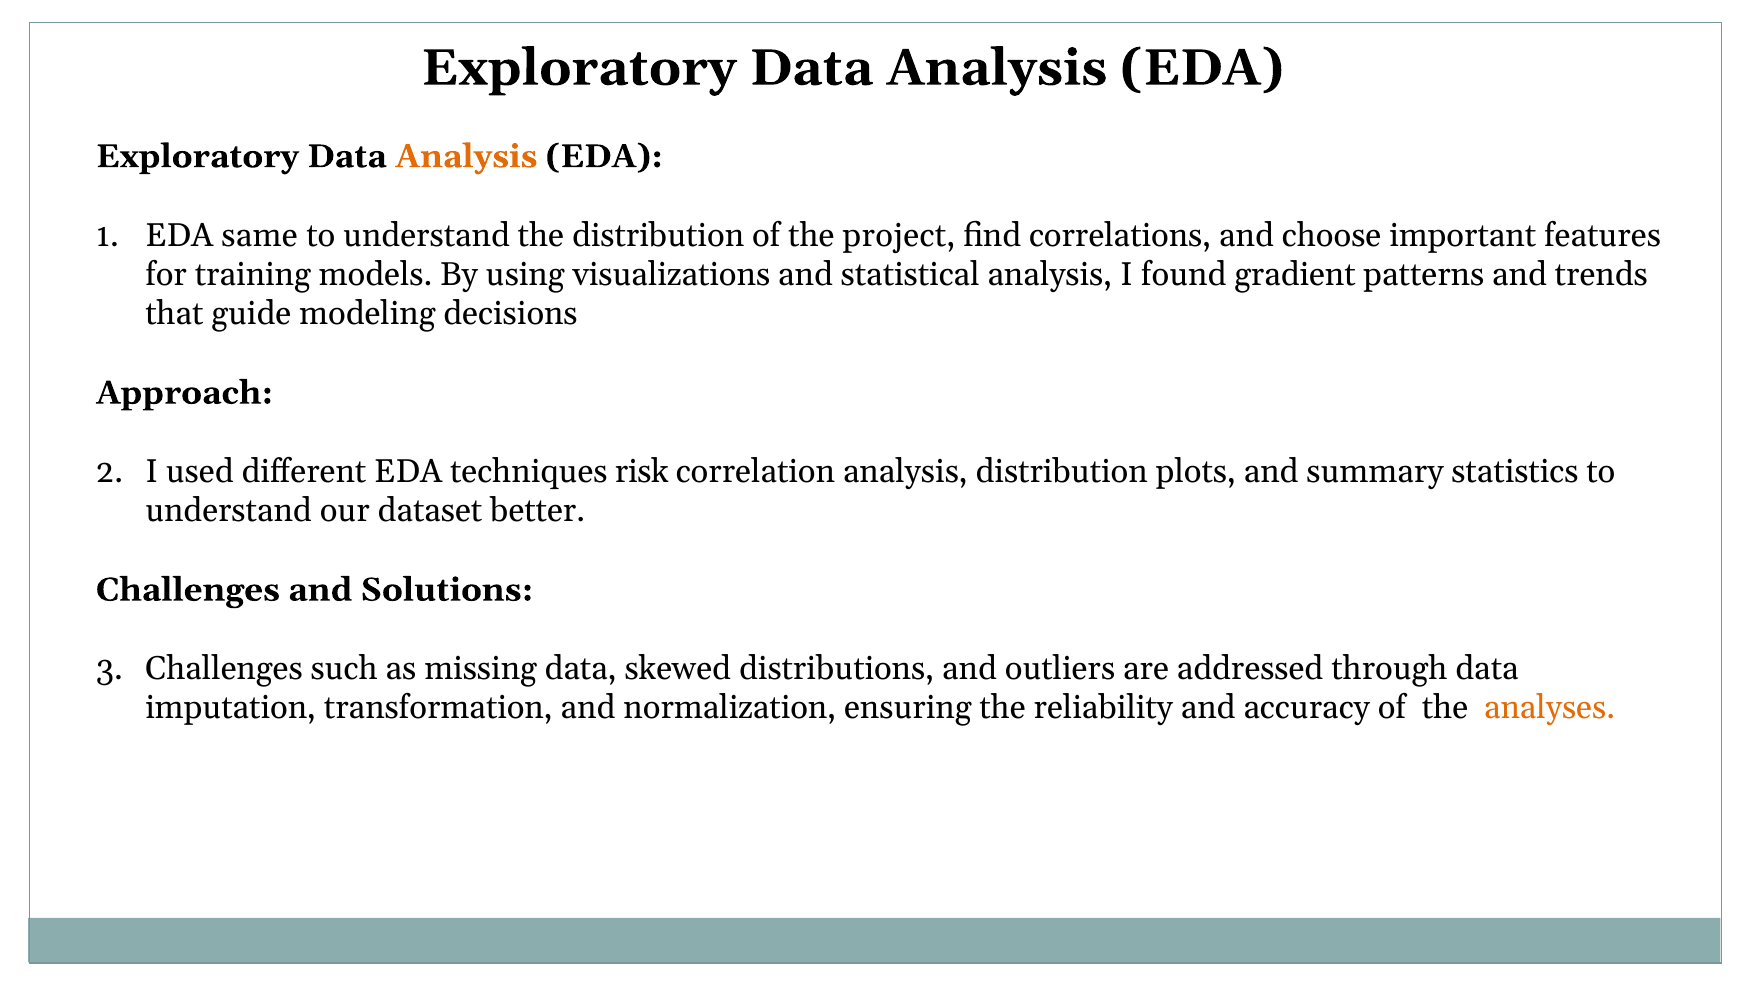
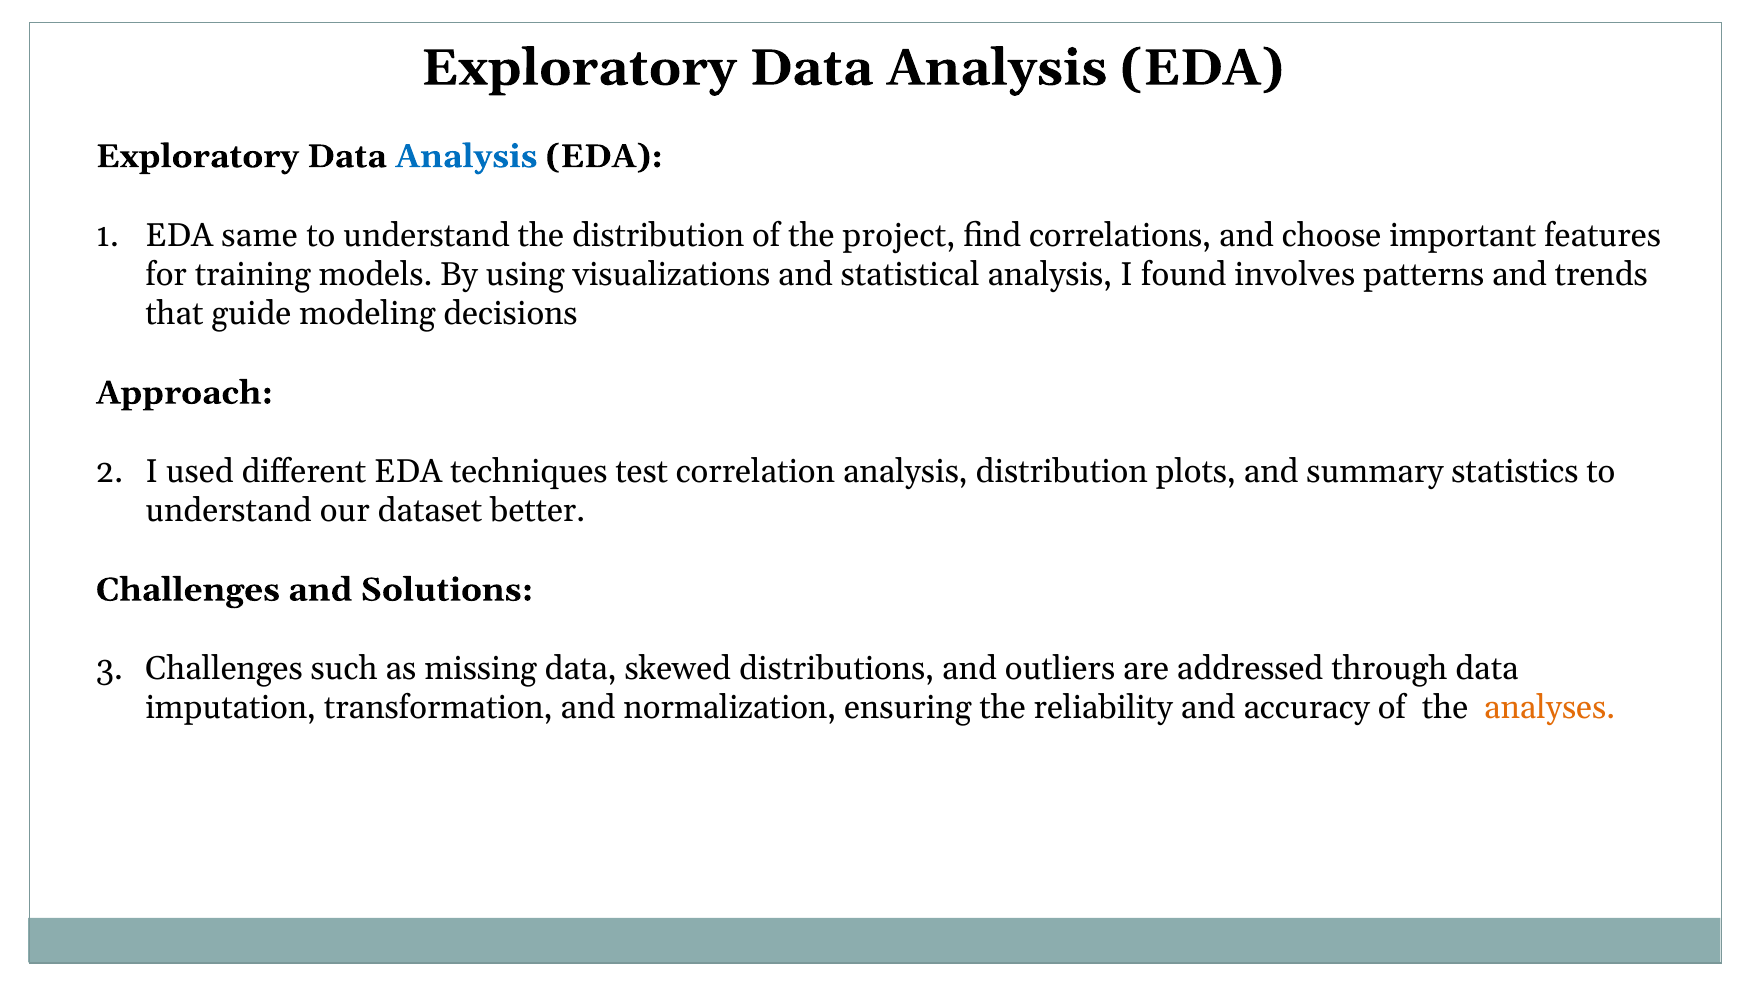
Analysis colour: orange -> blue (466, 156)
gradient: gradient -> involves (1295, 275)
risk: risk -> test (642, 472)
